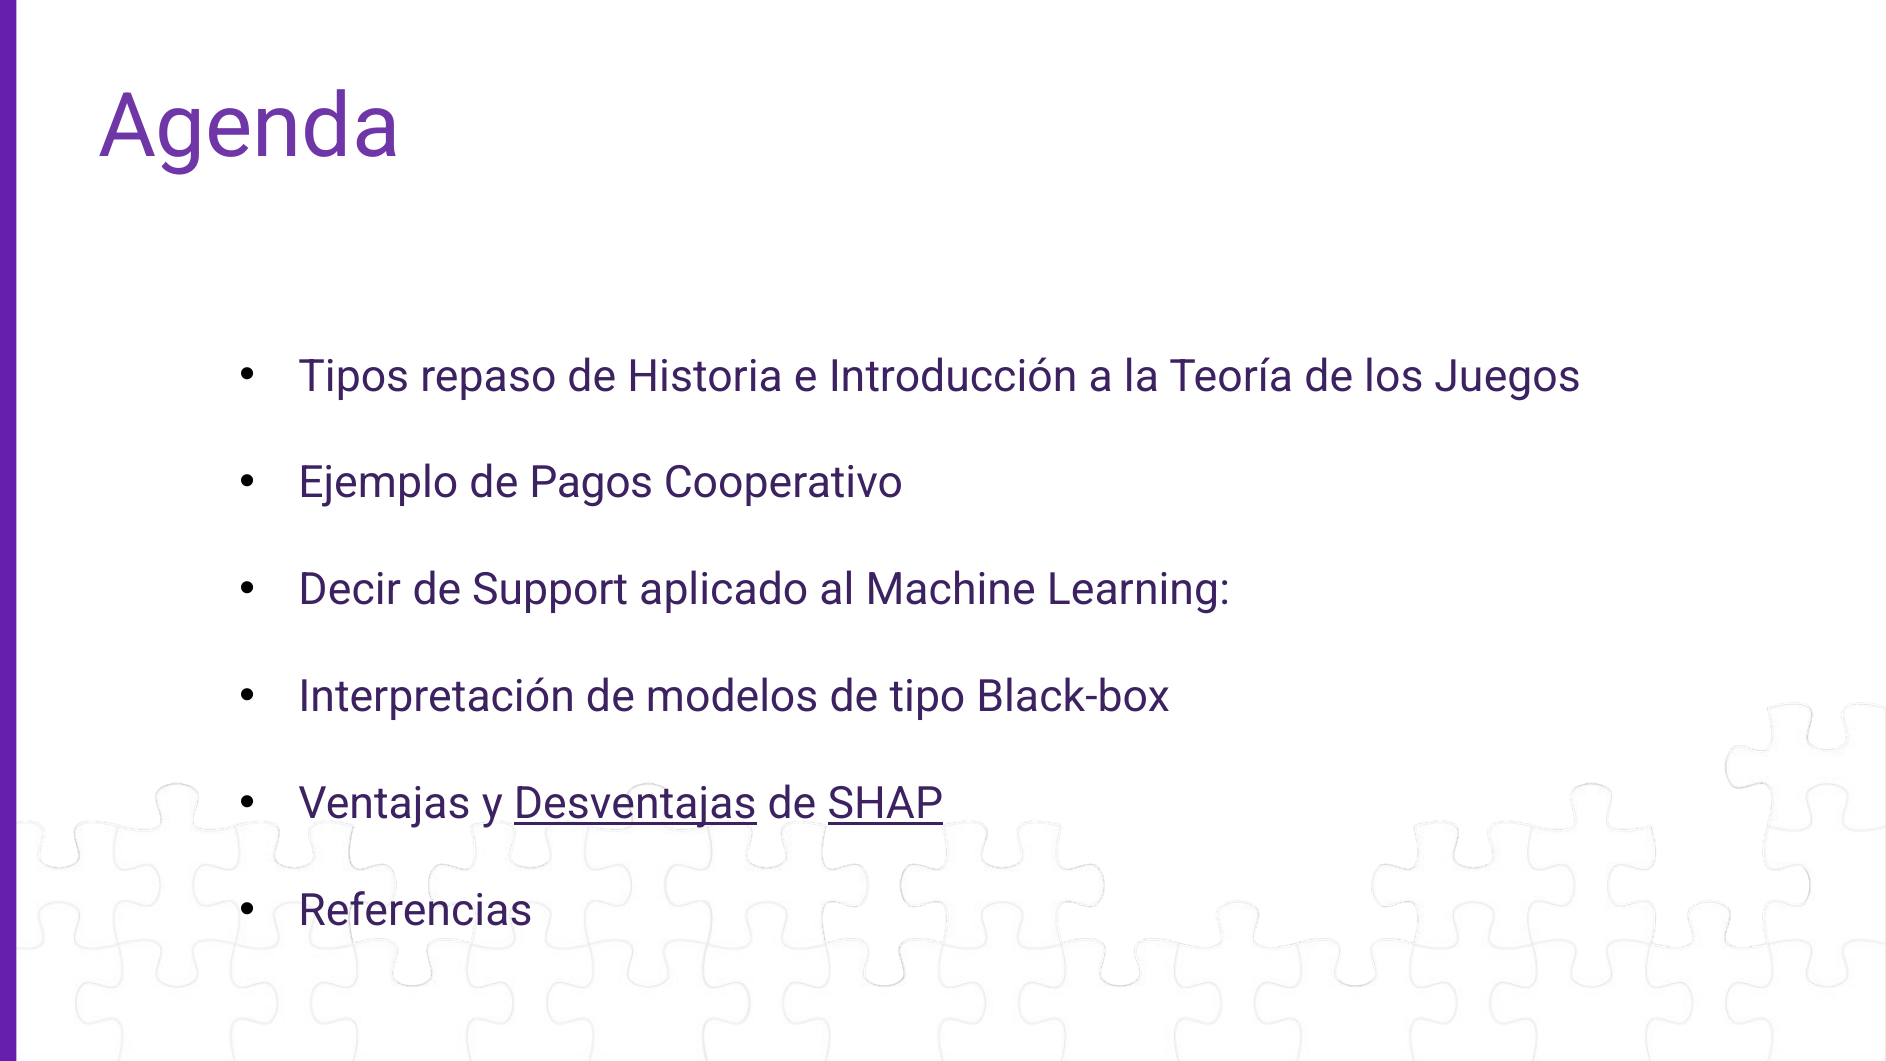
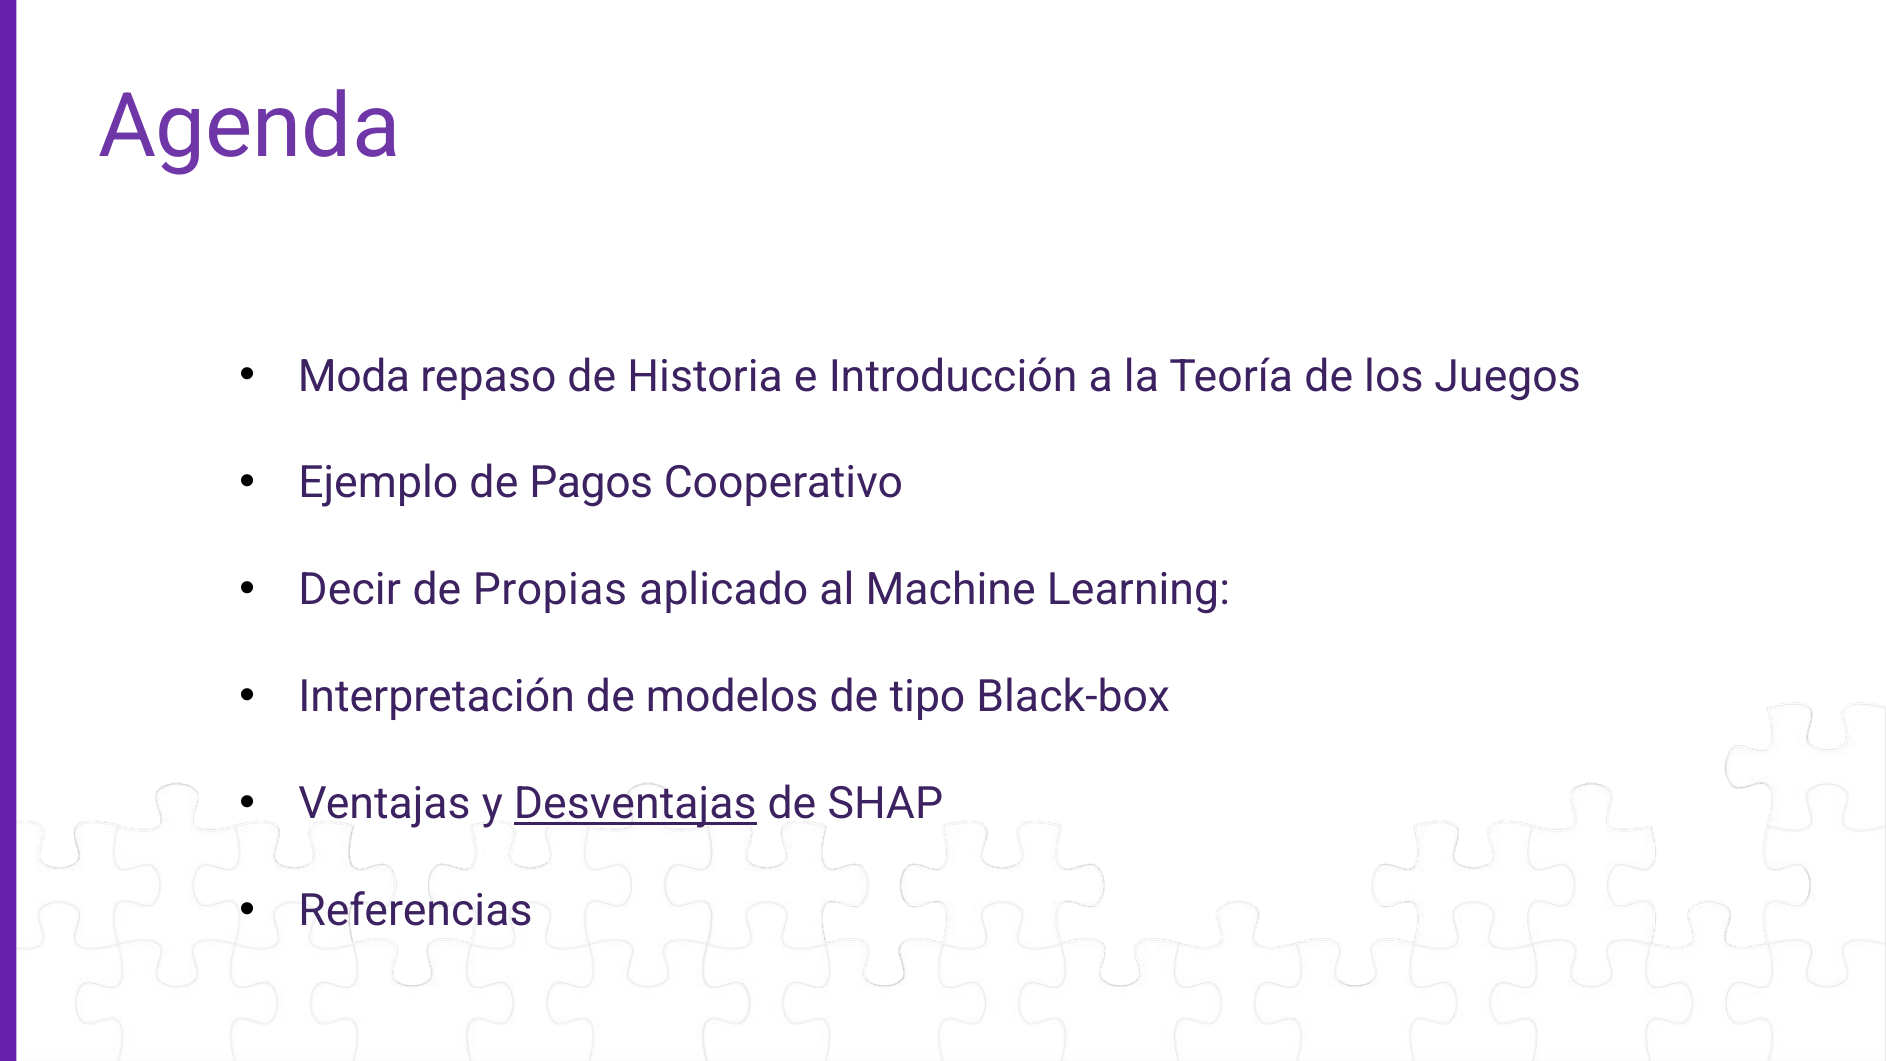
Tipos: Tipos -> Moda (354, 376)
Support: Support -> Propias (550, 590)
SHAP underline: present -> none (885, 804)
